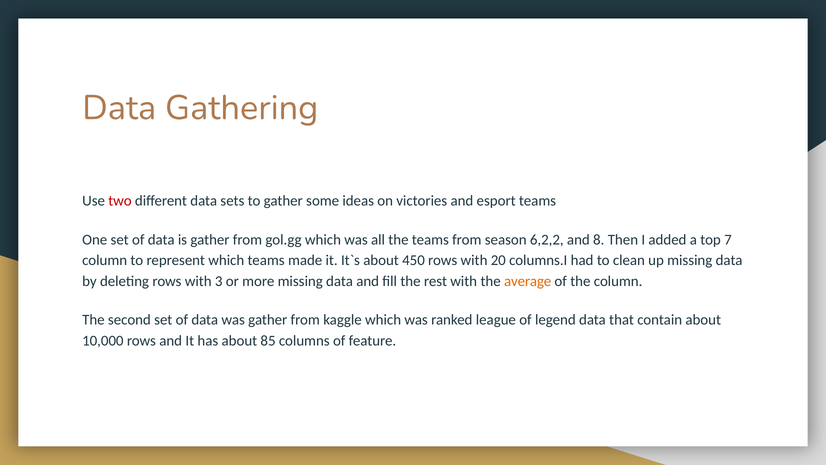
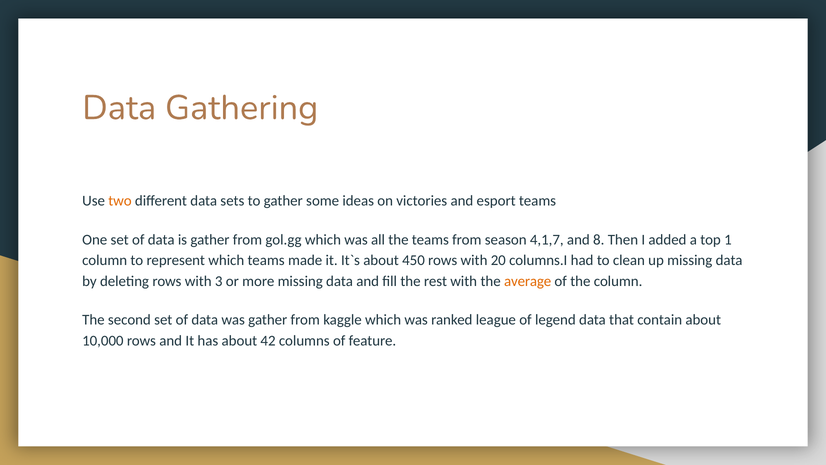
two colour: red -> orange (120, 201)
6,2,2: 6,2,2 -> 4,1,7 (547, 240)
7: 7 -> 1 (728, 240)
85: 85 -> 42 (268, 340)
